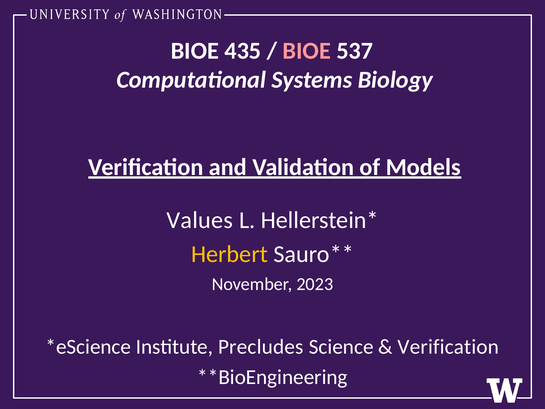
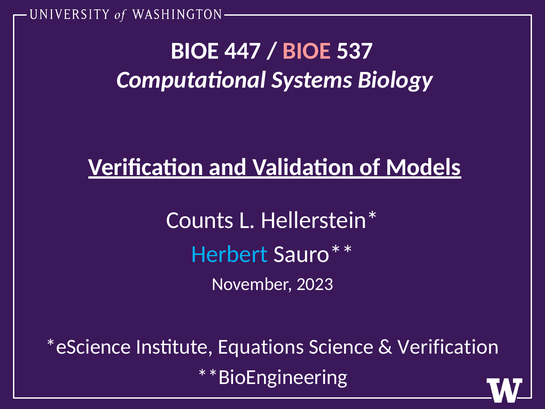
435: 435 -> 447 (243, 51)
Values: Values -> Counts (200, 220)
Herbert colour: yellow -> light blue (229, 254)
Precludes: Precludes -> Equations (261, 346)
